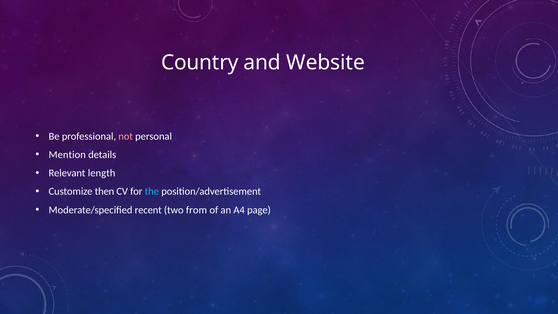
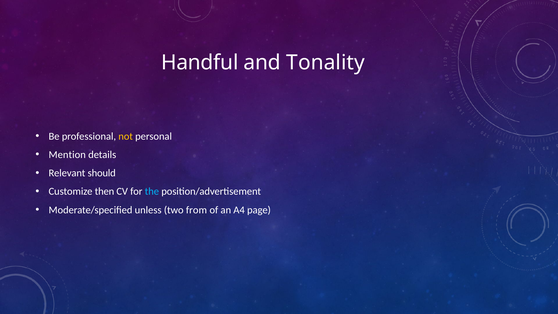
Country: Country -> Handful (200, 63)
Website: Website -> Tonality (326, 63)
not colour: pink -> yellow (126, 136)
length: length -> should (102, 173)
recent: recent -> unless (148, 210)
